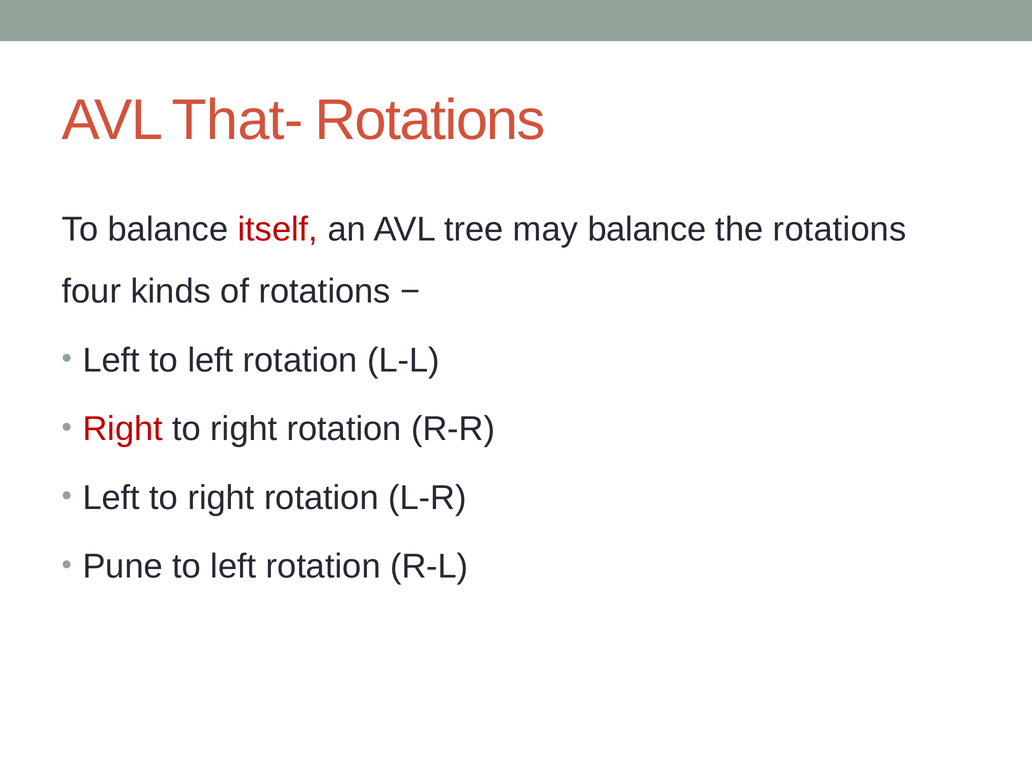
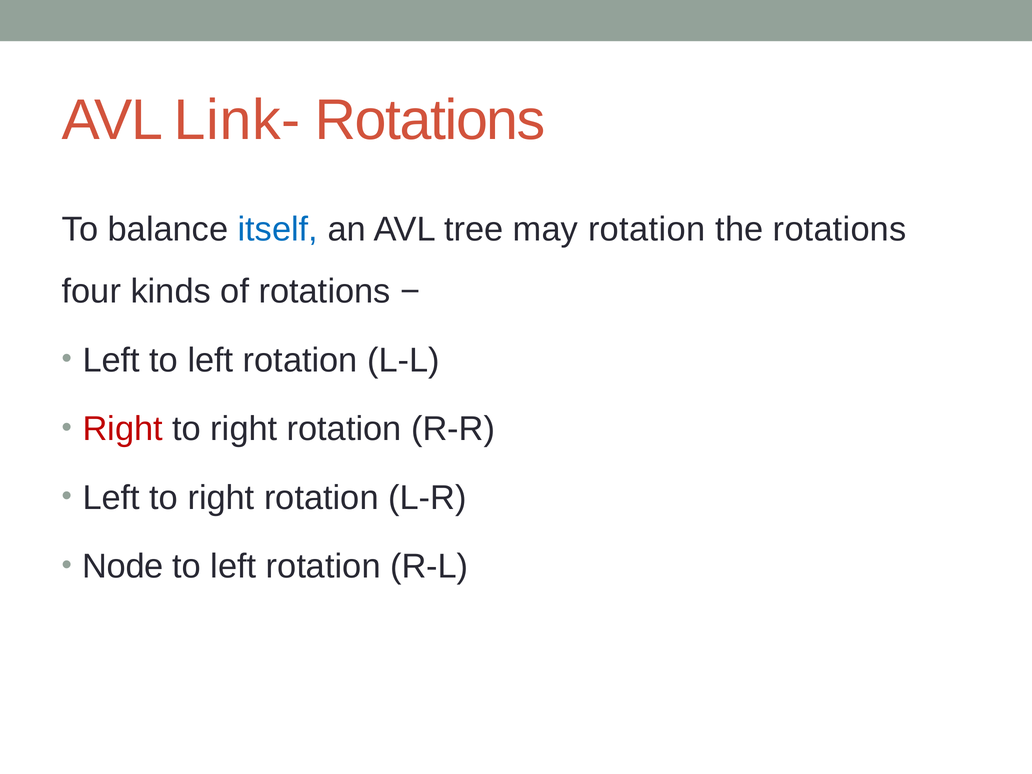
That-: That- -> Link- (237, 120)
itself colour: red -> blue (278, 229)
may balance: balance -> rotation (647, 229)
Pune: Pune -> Node (123, 567)
